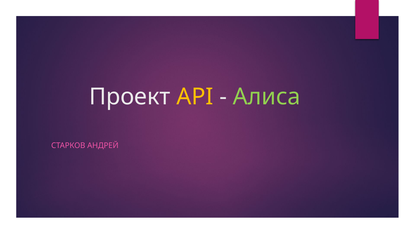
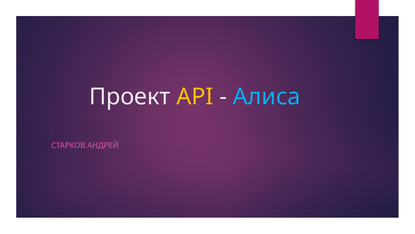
Алиса colour: light green -> light blue (267, 96)
